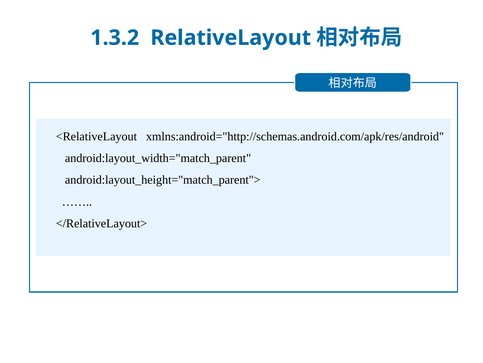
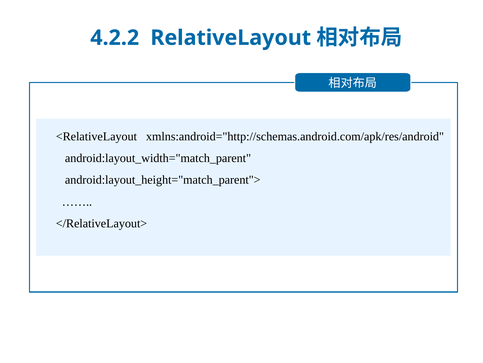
1.3.2: 1.3.2 -> 4.2.2 (115, 38)
